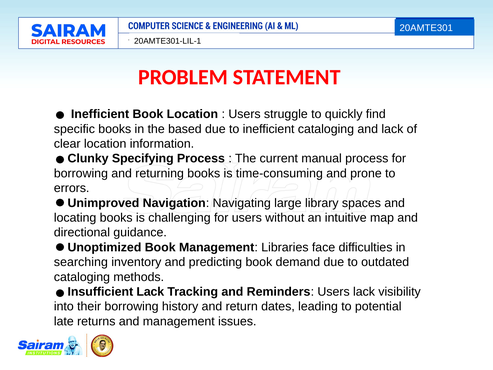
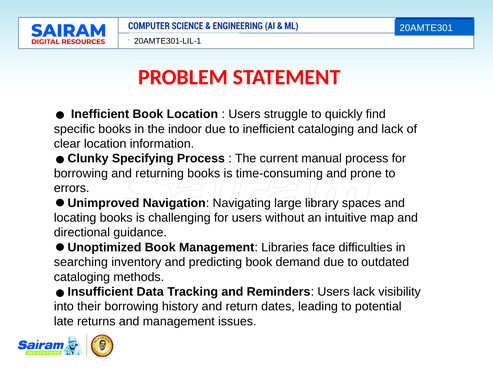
based: based -> indoor (185, 129)
Insufficient Lack: Lack -> Data (150, 292)
